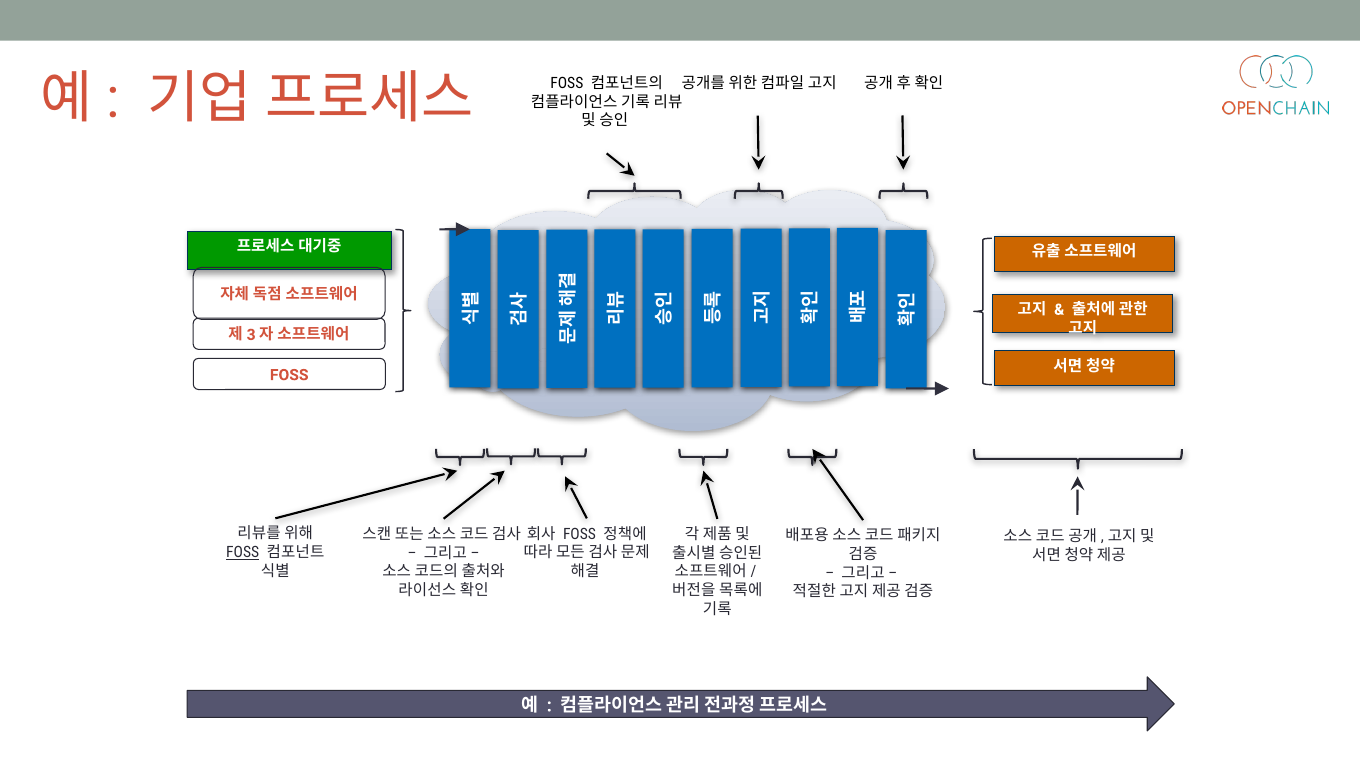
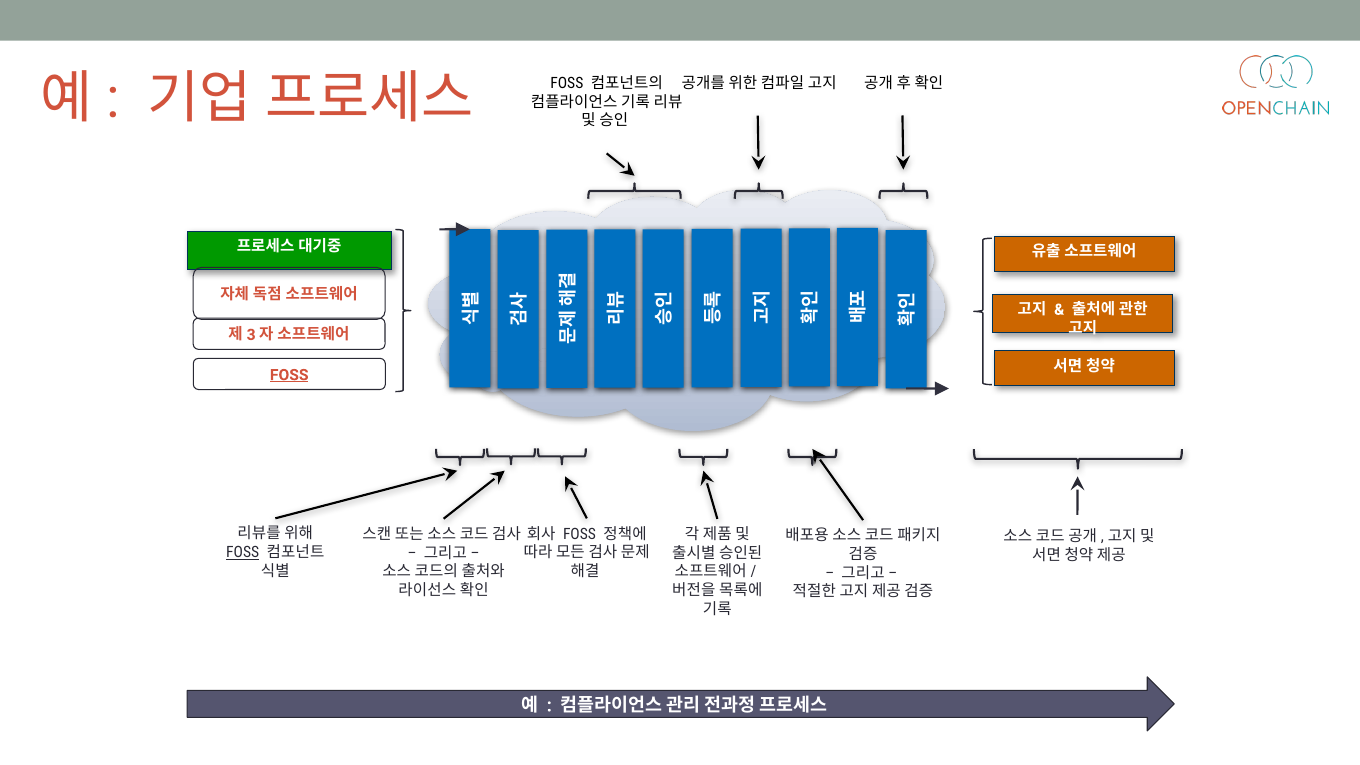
FOSS underline: none -> present (289, 375)
